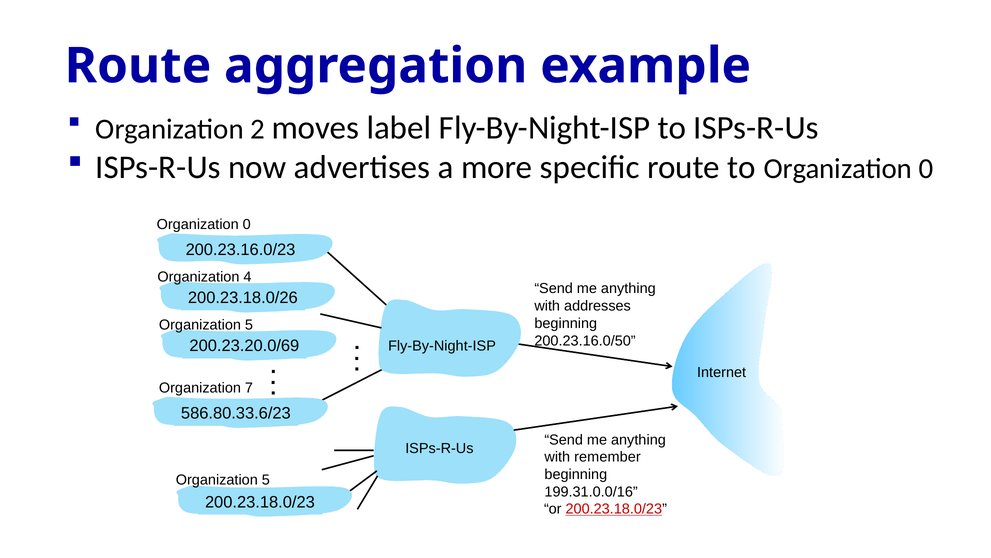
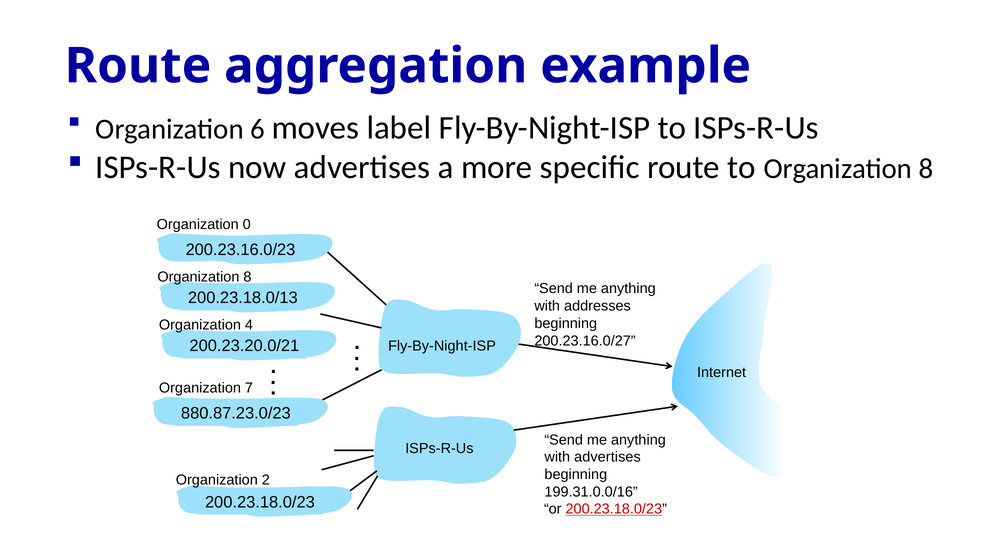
2: 2 -> 6 (258, 129)
to Organization 0: 0 -> 8 (926, 169)
4: 4 -> 8 (247, 277)
200.23.18.0/26: 200.23.18.0/26 -> 200.23.18.0/13 (243, 298)
5: 5 -> 4 (249, 325)
200.23.16.0/50: 200.23.16.0/50 -> 200.23.16.0/27 (585, 340)
200.23.20.0/69: 200.23.20.0/69 -> 200.23.20.0/21 (244, 346)
586.80.33.6/23: 586.80.33.6/23 -> 880.87.23.0/23 (236, 413)
with remember: remember -> advertises (607, 457)
5: 5 -> 2 (266, 480)
